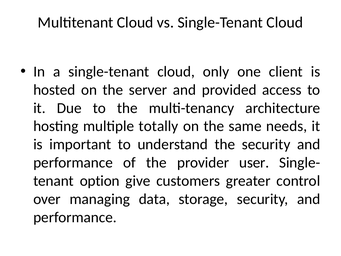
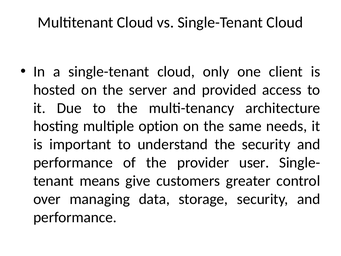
totally: totally -> option (159, 126)
option: option -> means (100, 181)
